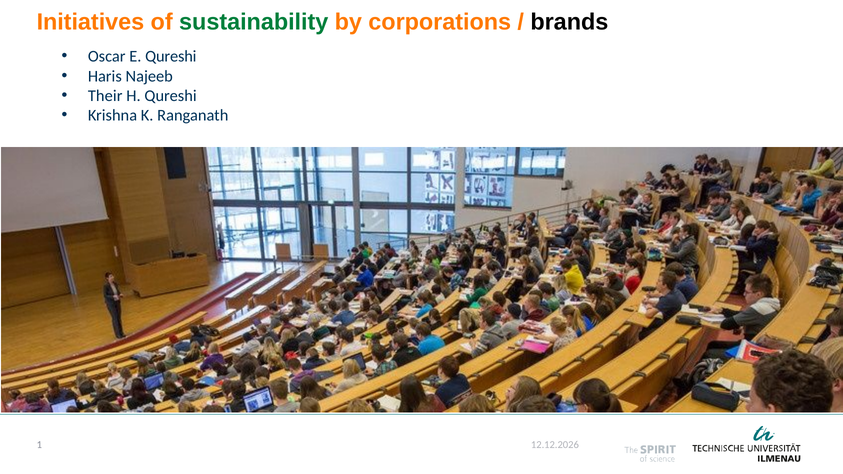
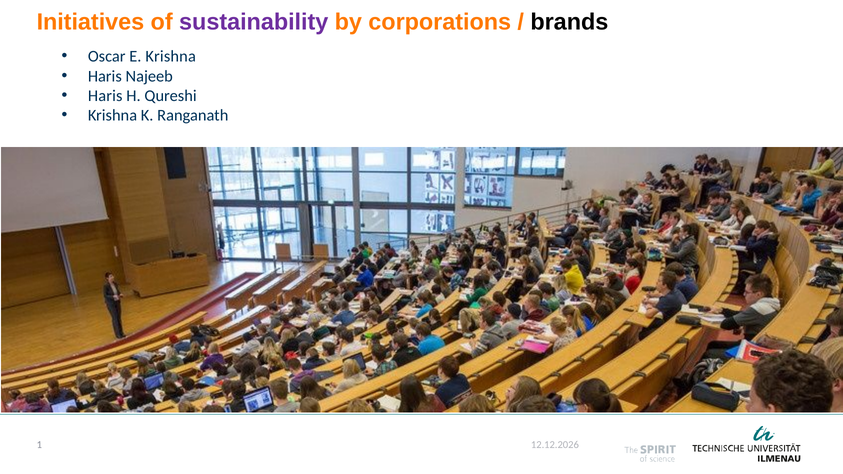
sustainability colour: green -> purple (254, 22)
E Qureshi: Qureshi -> Krishna (171, 56)
Their: Their -> Haris (105, 96)
